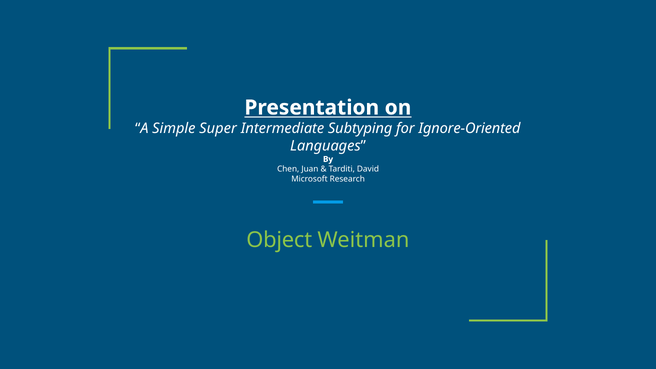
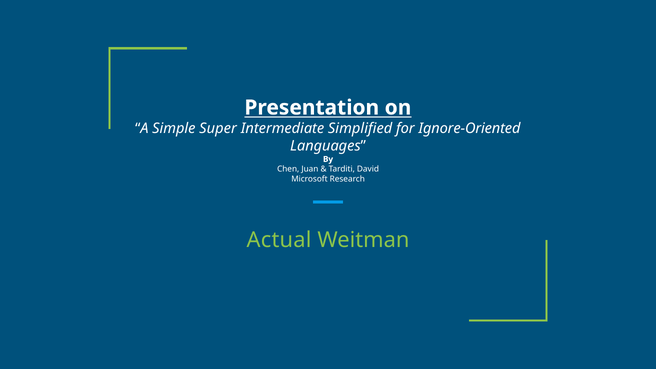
Subtyping: Subtyping -> Simplified (360, 128)
Object: Object -> Actual (279, 240)
